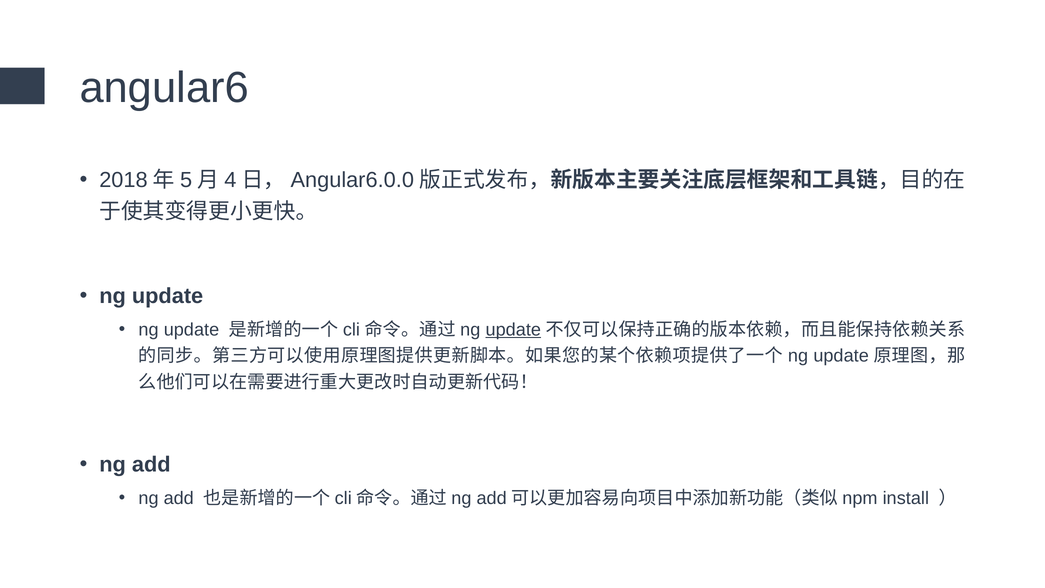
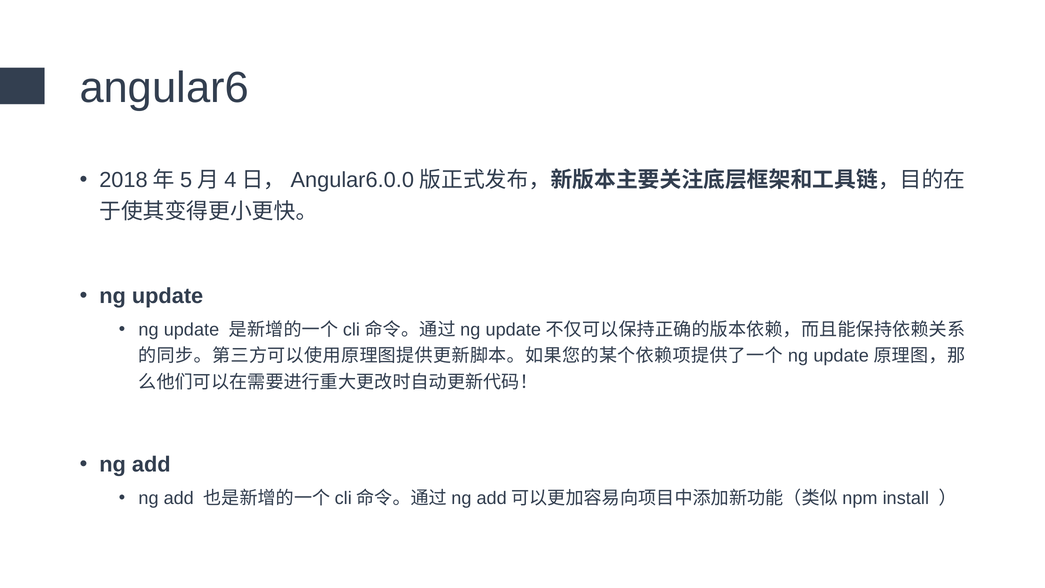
update underline: present -> none (513, 330)
